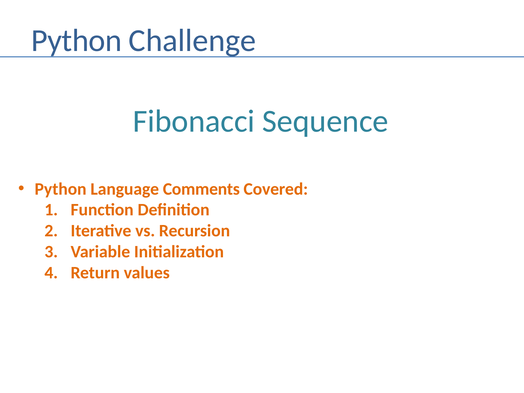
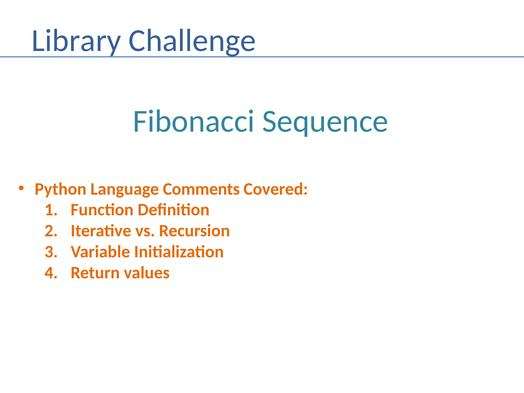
Python: Python -> Library (76, 41)
